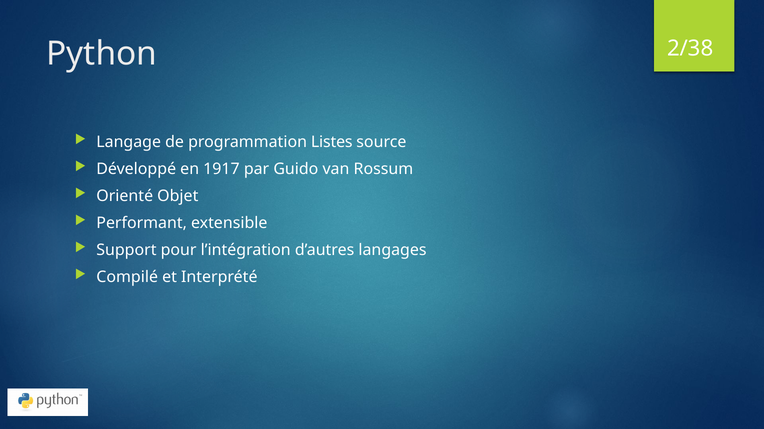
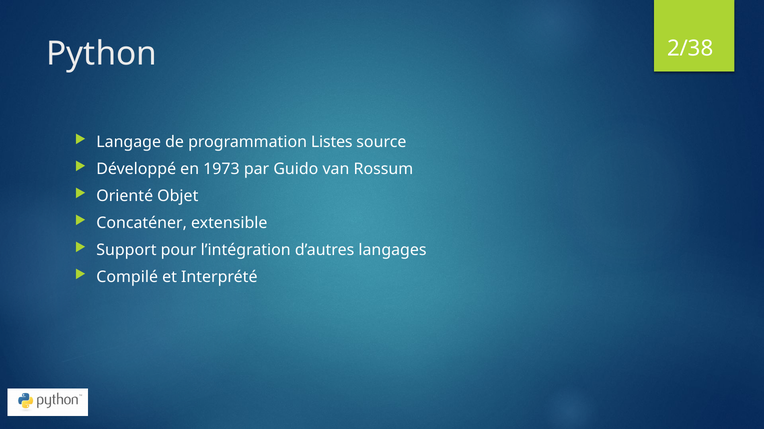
1917: 1917 -> 1973 (221, 169)
Performant: Performant -> Concaténer (142, 223)
